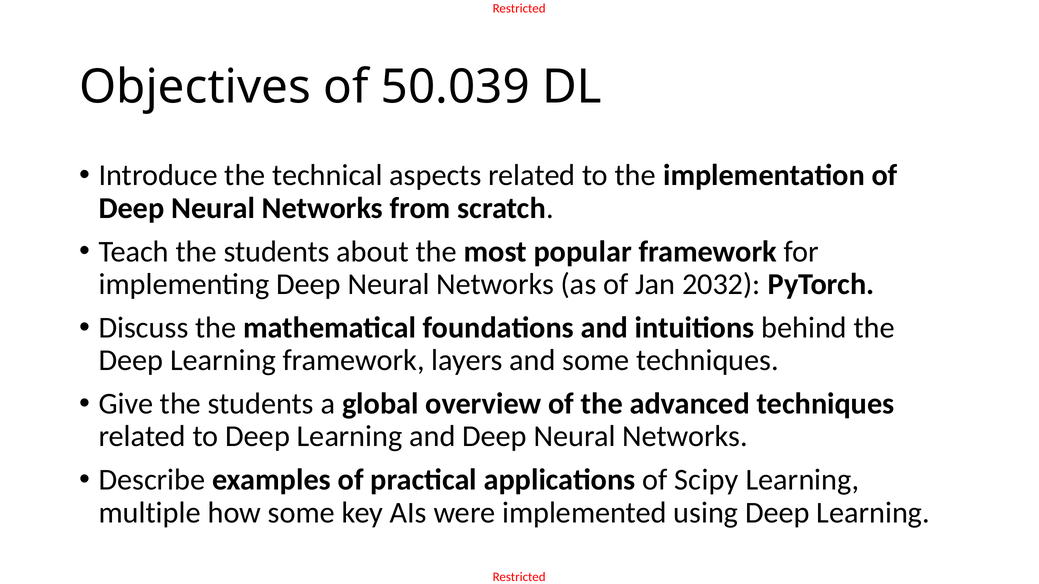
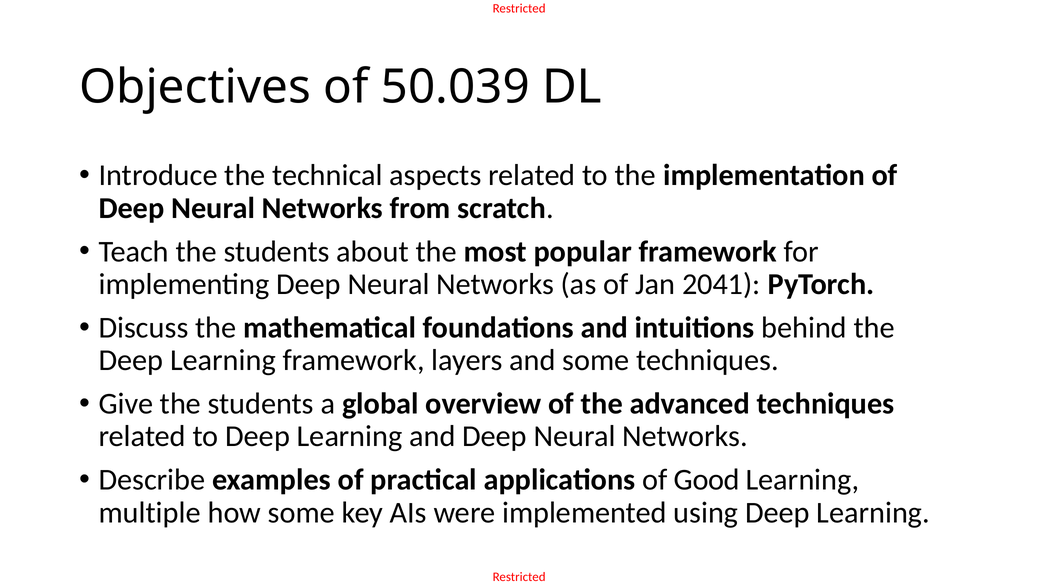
2032: 2032 -> 2041 (721, 284)
Scipy: Scipy -> Good (707, 480)
